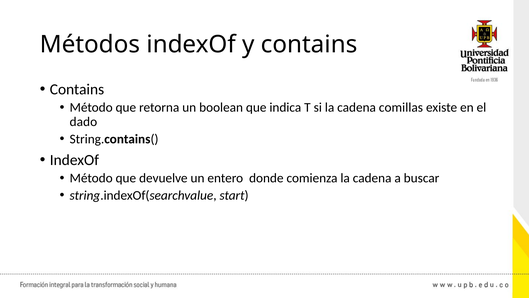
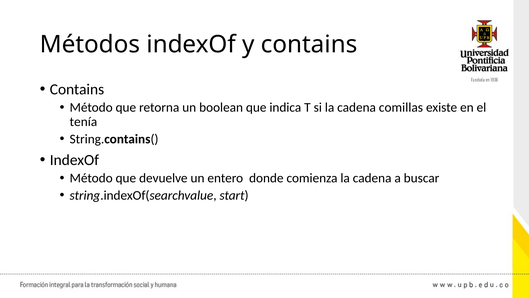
dado: dado -> tenía (83, 122)
